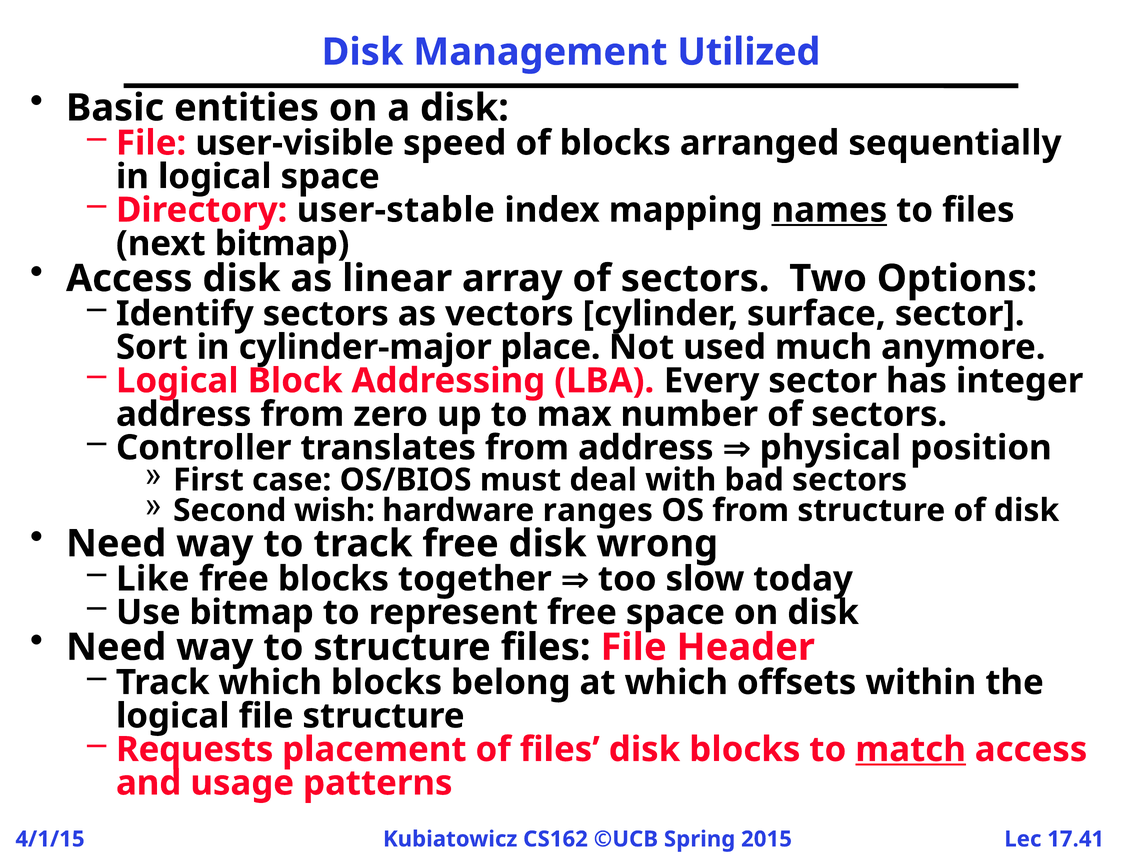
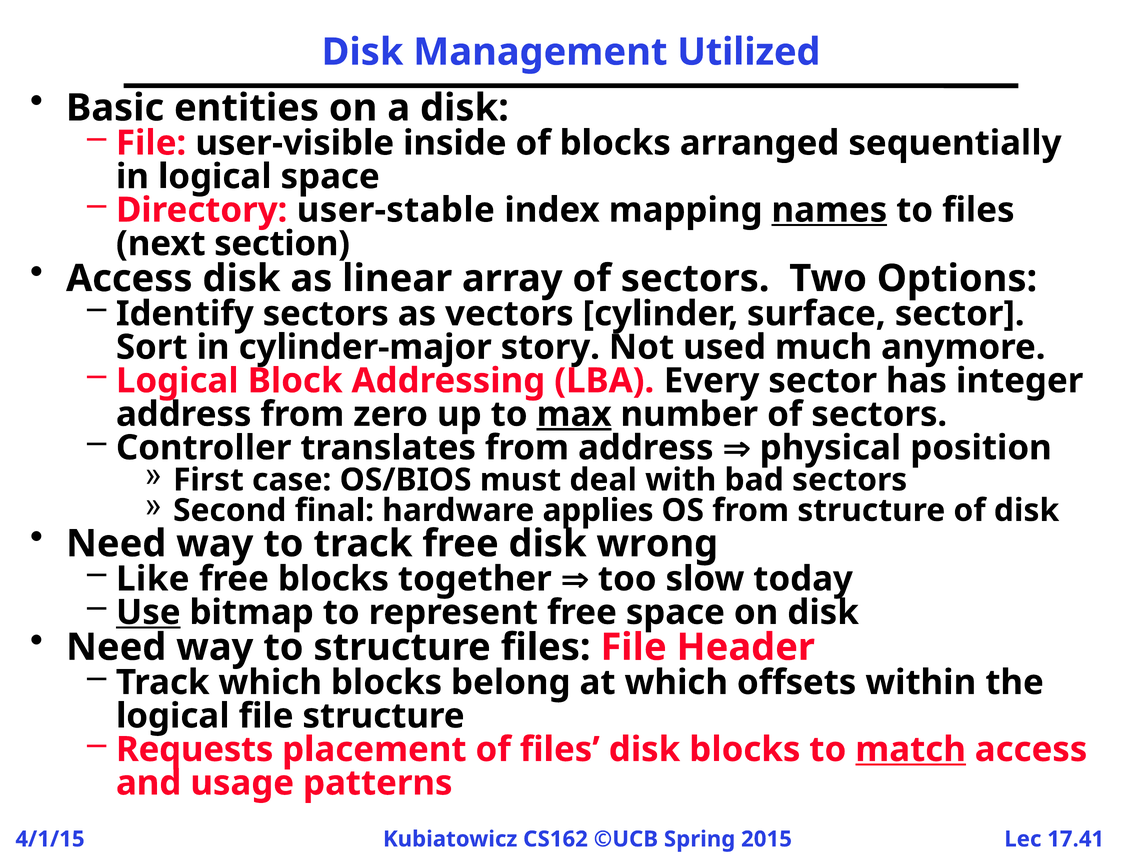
speed: speed -> inside (455, 143)
next bitmap: bitmap -> section (282, 244)
place: place -> story (550, 347)
max underline: none -> present (574, 414)
wish: wish -> final (334, 510)
ranges: ranges -> applies (598, 510)
Use underline: none -> present (148, 612)
